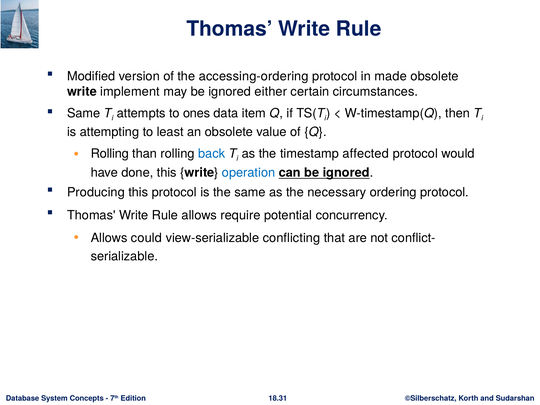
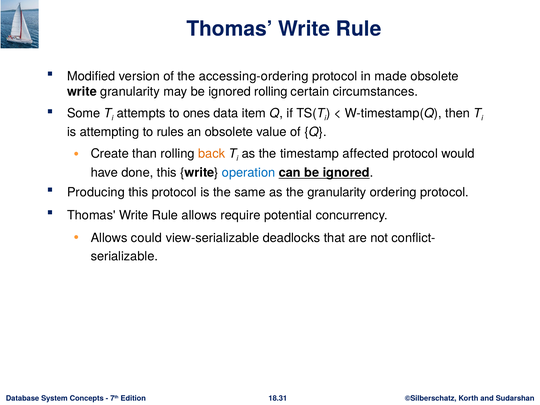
write implement: implement -> granularity (130, 92)
ignored either: either -> rolling (271, 92)
Same: Same -> Some (84, 113)
least: least -> rules (170, 132)
Rolling: Rolling -> Create (110, 154)
back colour: blue -> orange (212, 154)
the necessary: necessary -> granularity (337, 192)
conflicting: conflicting -> deadlocks (291, 238)
